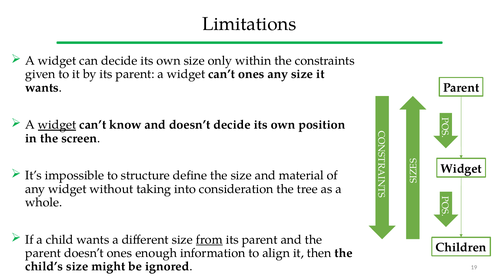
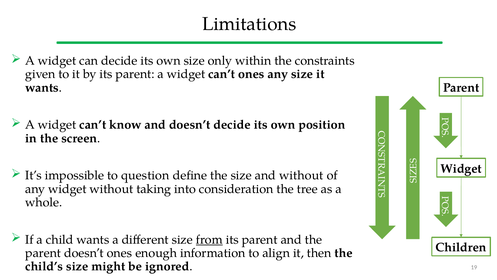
widget underline: present -> none (57, 125)
structure: structure -> question (145, 175)
and material: material -> without (301, 175)
